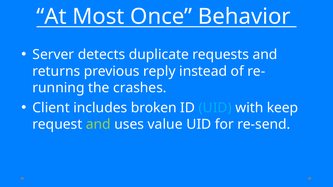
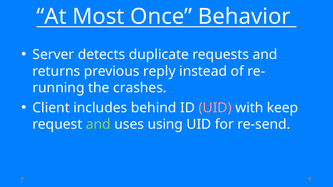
broken: broken -> behind (154, 108)
UID colour: light blue -> pink (215, 108)
value: value -> using (165, 125)
